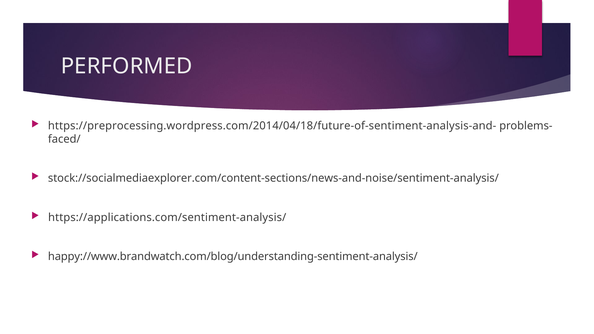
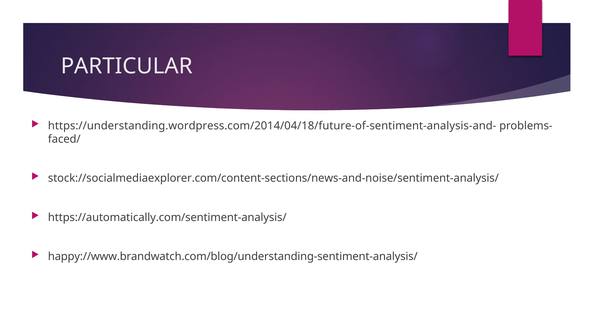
PERFORMED: PERFORMED -> PARTICULAR (127, 66)
https://preprocessing.wordpress.com/2014/04/18/future-of-sentiment-analysis-and-: https://preprocessing.wordpress.com/2014/04/18/future-of-sentiment-analysis-and- -> https://understanding.wordpress.com/2014/04/18/future-of-sentiment-analysis-and- (272, 126)
https://applications.com/sentiment-analysis/: https://applications.com/sentiment-analysis/ -> https://automatically.com/sentiment-analysis/ (167, 217)
